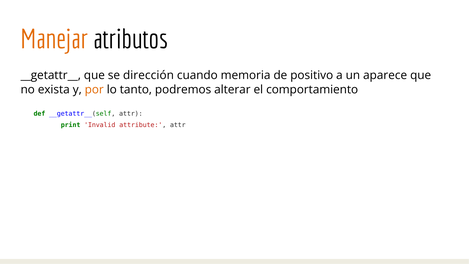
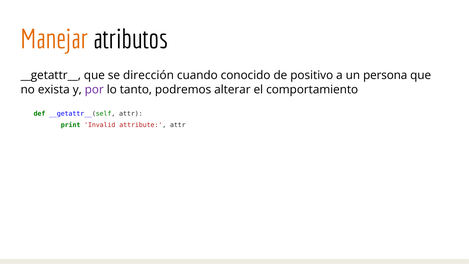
memoria: memoria -> conocido (246, 75)
aparece: aparece -> persona (385, 75)
por colour: orange -> purple (94, 89)
